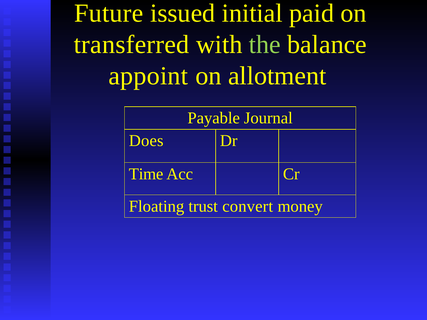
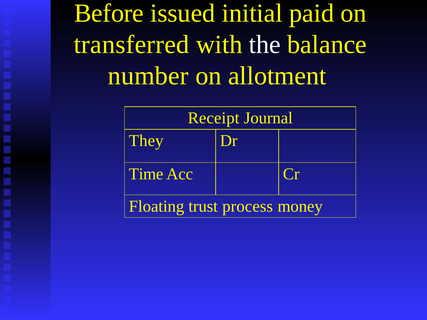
Future: Future -> Before (109, 13)
the colour: light green -> white (265, 45)
appoint: appoint -> number (148, 76)
Payable: Payable -> Receipt (214, 118)
Does: Does -> They (146, 141)
convert: convert -> process (248, 206)
